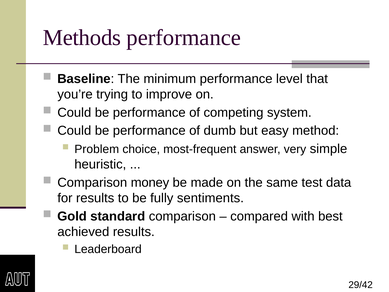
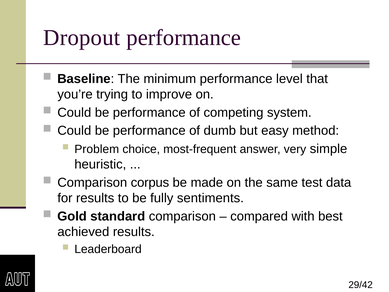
Methods: Methods -> Dropout (82, 38)
money: money -> corpus (150, 182)
